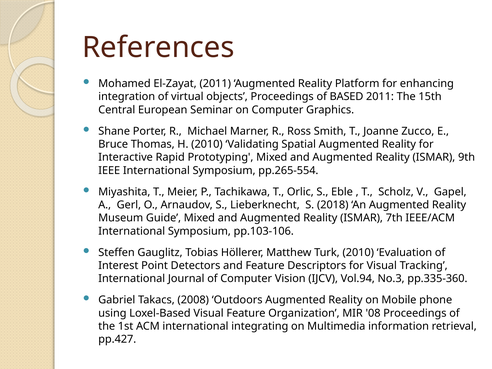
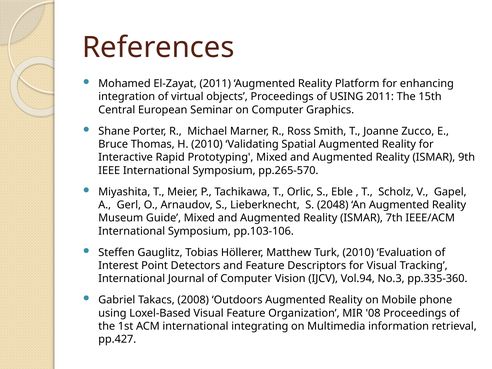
of BASED: BASED -> USING (346, 97)
pp.265-554: pp.265-554 -> pp.265-570 (288, 170)
2018: 2018 -> 2048 (333, 205)
